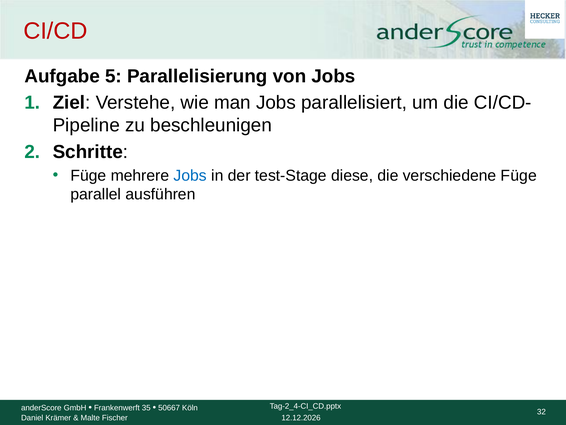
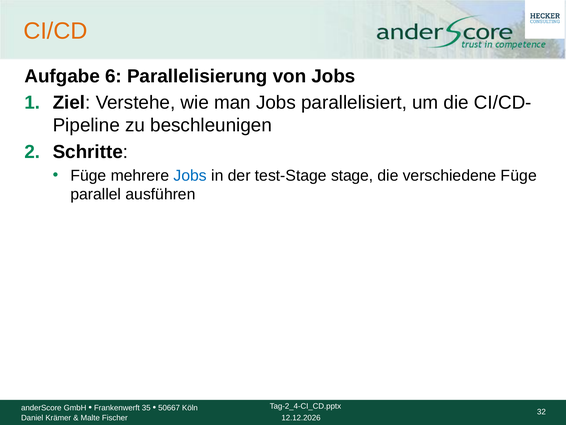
CI/CD colour: red -> orange (55, 31)
5: 5 -> 6 (113, 76)
diese: diese -> stage (352, 175)
